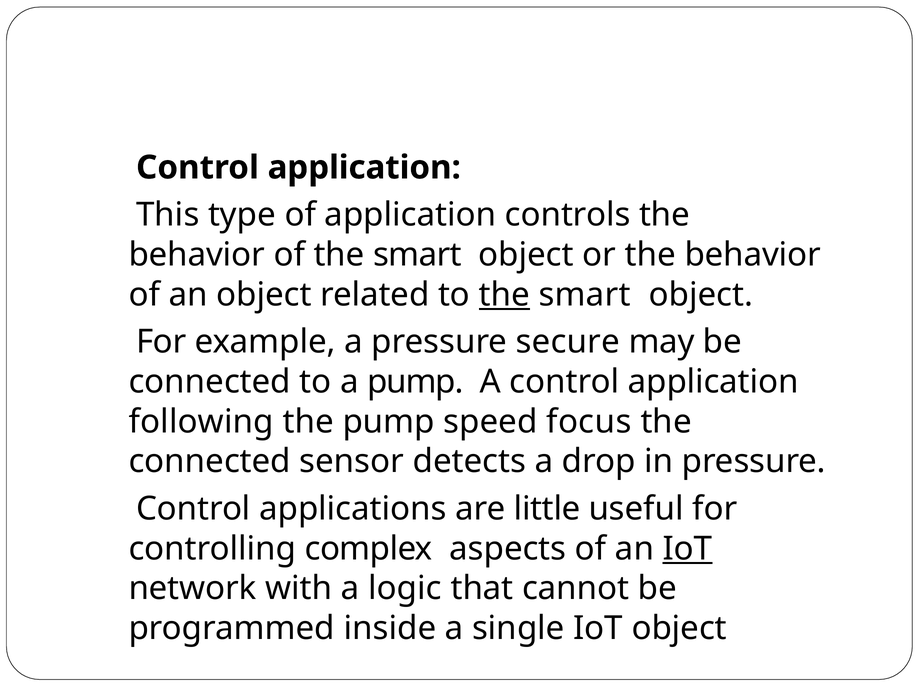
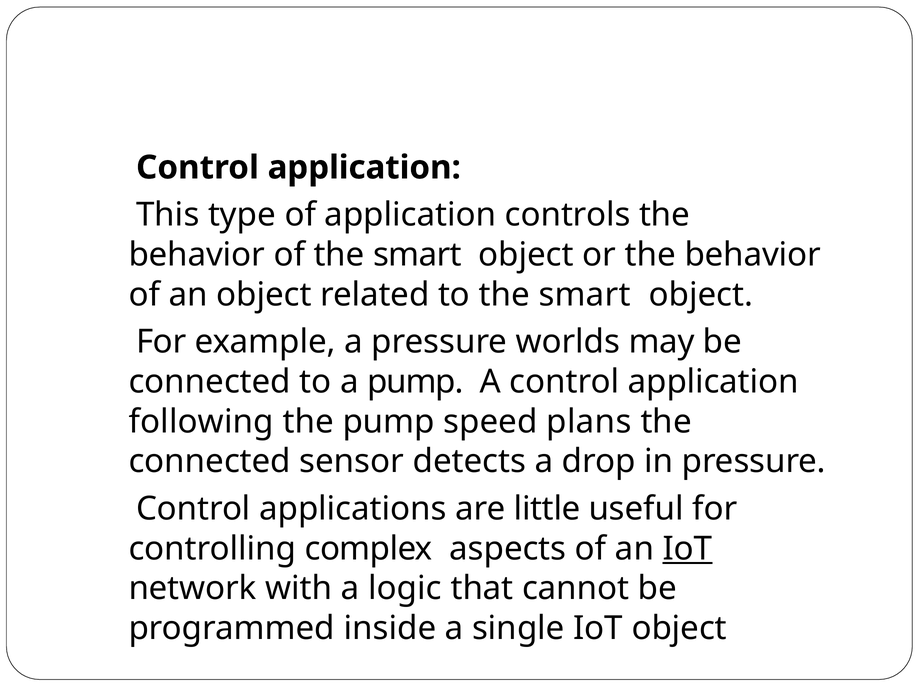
the underline: present -> none (504, 295)
secure: secure -> worlds (568, 342)
focus: focus -> plans (589, 422)
